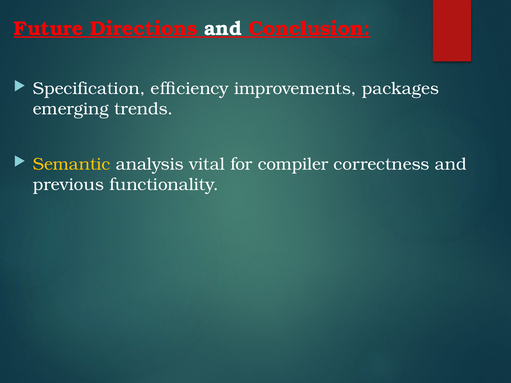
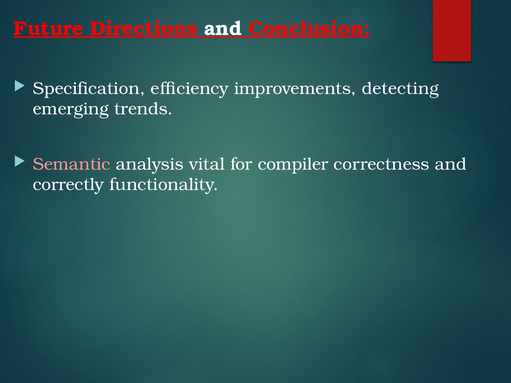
packages: packages -> detecting (400, 89)
Semantic colour: yellow -> pink (72, 164)
previous: previous -> correctly (68, 185)
